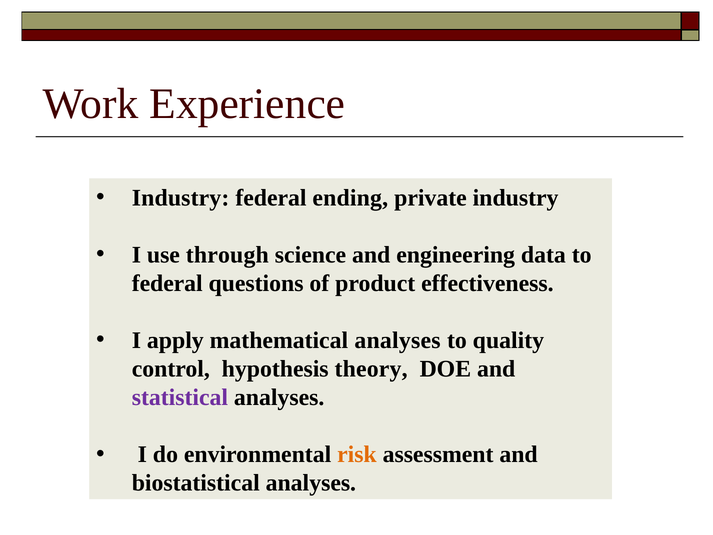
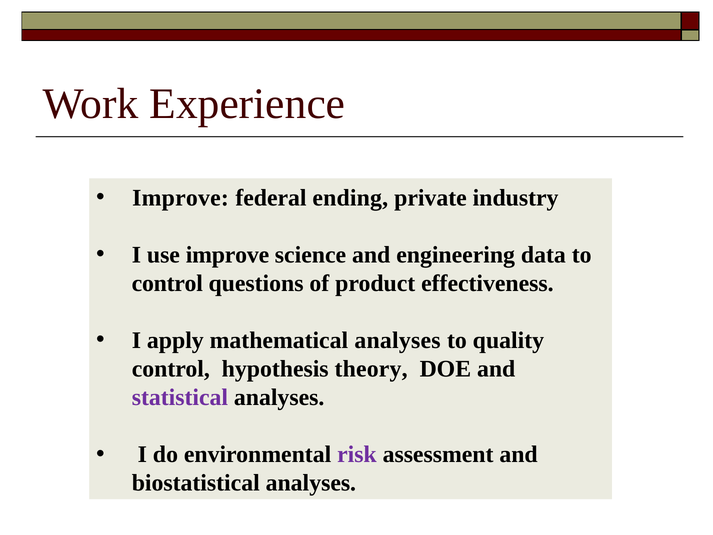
Industry: Industry -> Improve (180, 198)
use through: through -> improve (227, 255)
federal: federal -> control (167, 283)
risk colour: orange -> purple (357, 454)
